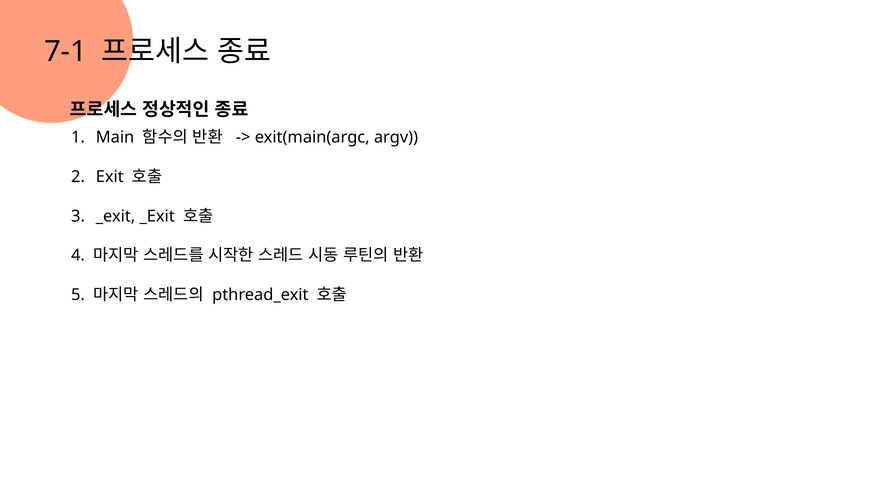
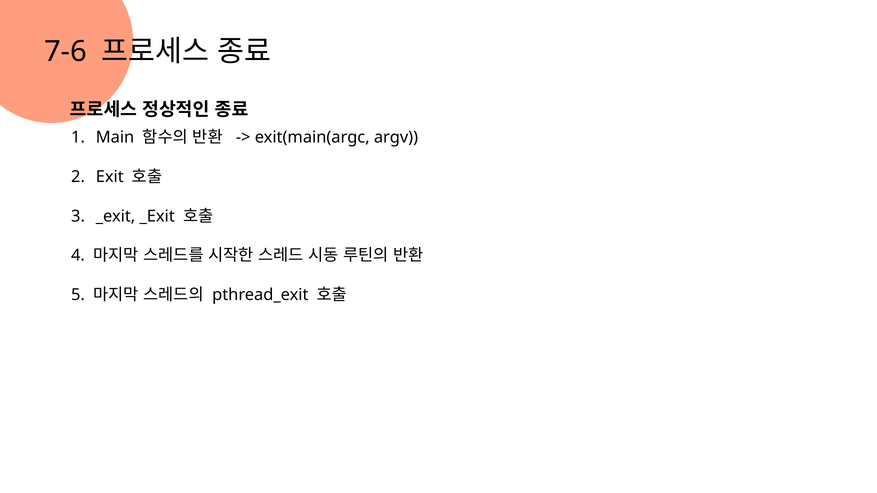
7-1: 7-1 -> 7-6 (65, 51)
